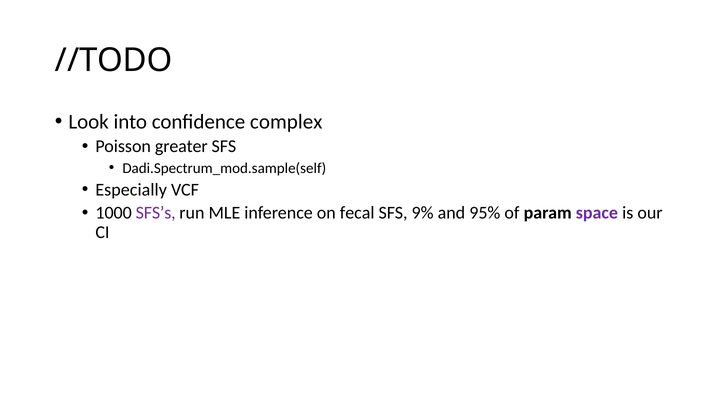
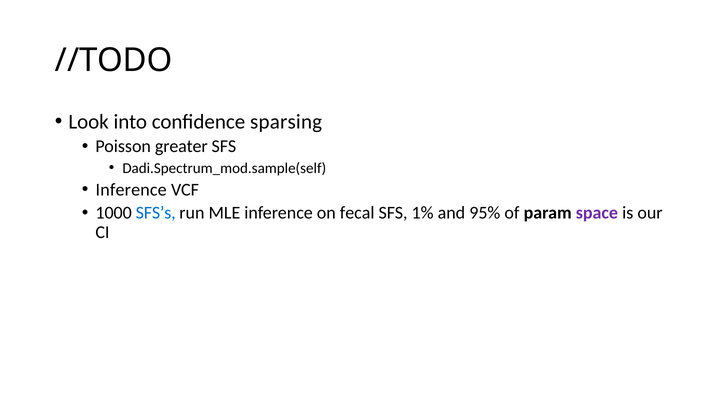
complex: complex -> sparsing (286, 122)
Especially: Especially -> Inference (131, 190)
SFS’s colour: purple -> blue (156, 213)
9%: 9% -> 1% (423, 213)
